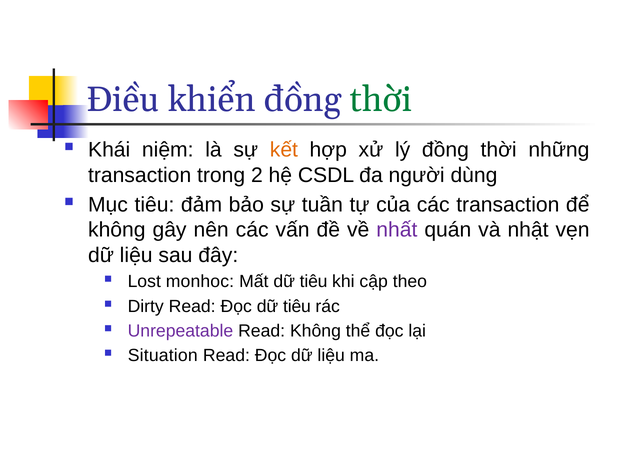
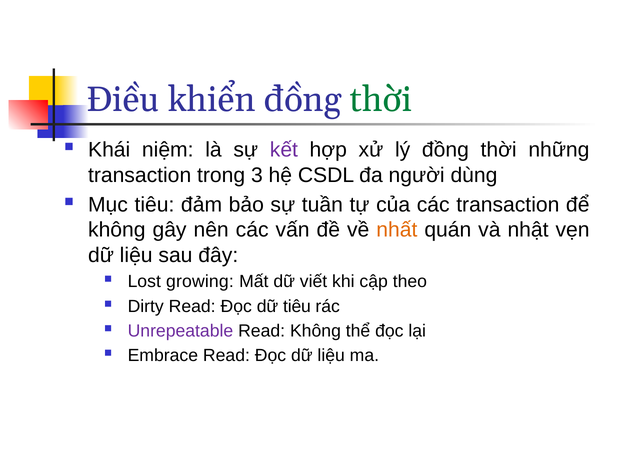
kết colour: orange -> purple (284, 150)
2: 2 -> 3 (257, 175)
nhất colour: purple -> orange (397, 230)
monhoc: monhoc -> growing (200, 282)
Mất dữ tiêu: tiêu -> viết (314, 282)
Situation: Situation -> Embrace (163, 356)
